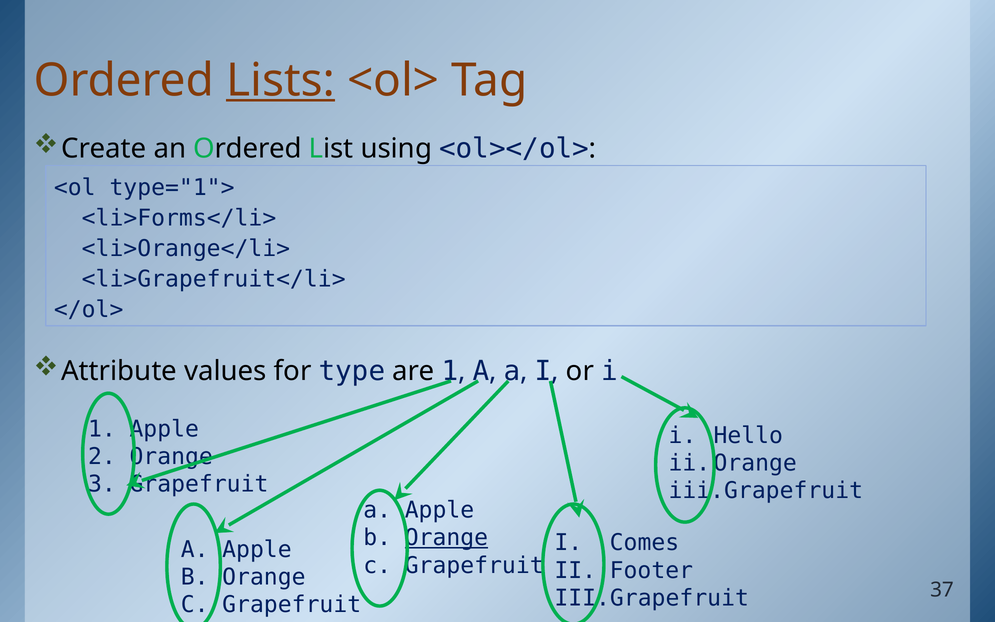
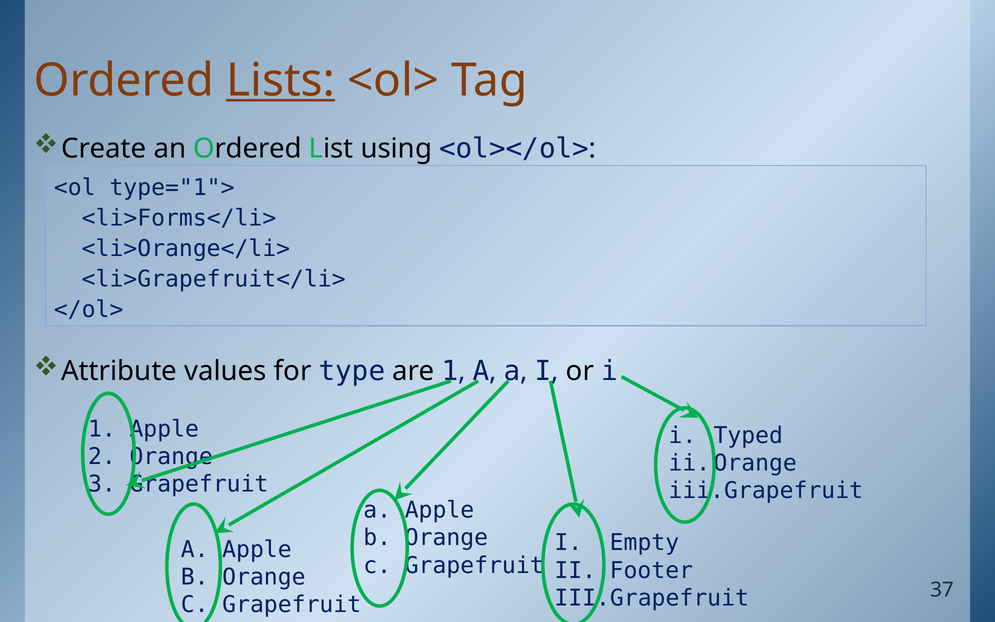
Hello: Hello -> Typed (748, 435)
Orange underline: present -> none (446, 538)
Comes: Comes -> Empty (644, 543)
